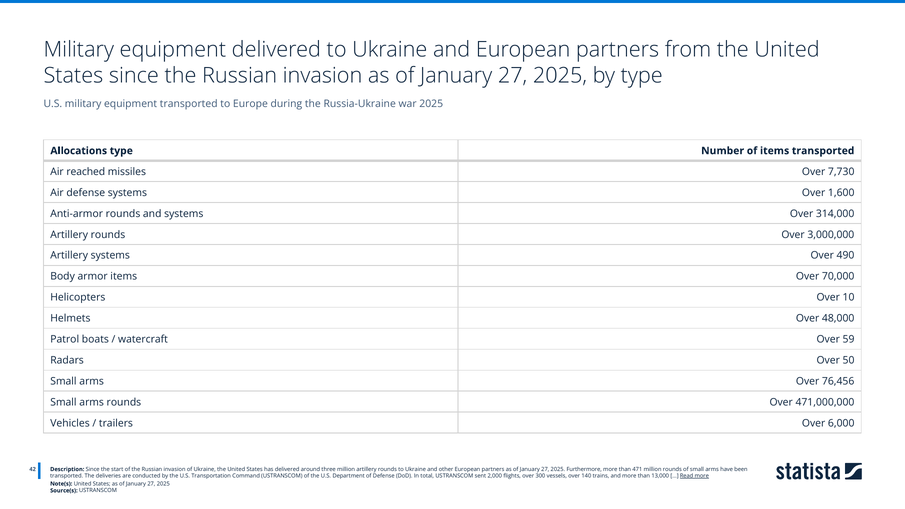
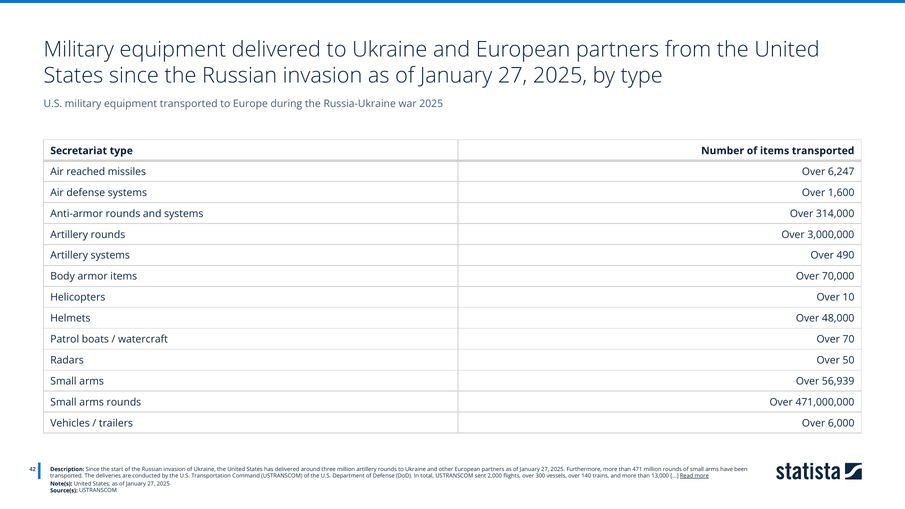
Allocations: Allocations -> Secretariat (79, 151)
7,730: 7,730 -> 6,247 (841, 172)
59: 59 -> 70 (849, 339)
76,456: 76,456 -> 56,939 (838, 381)
